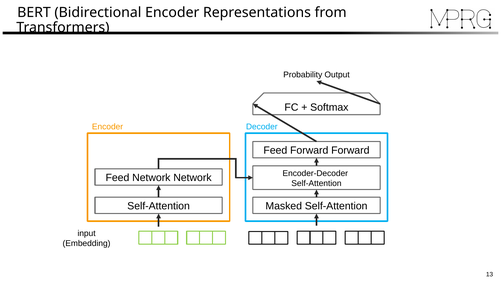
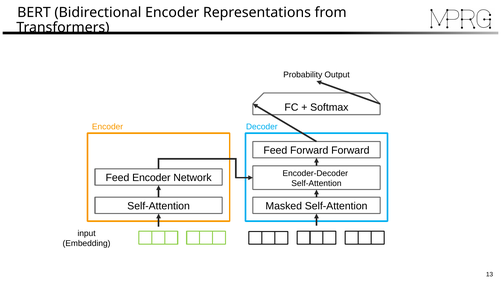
Feed Network: Network -> Encoder (151, 178)
